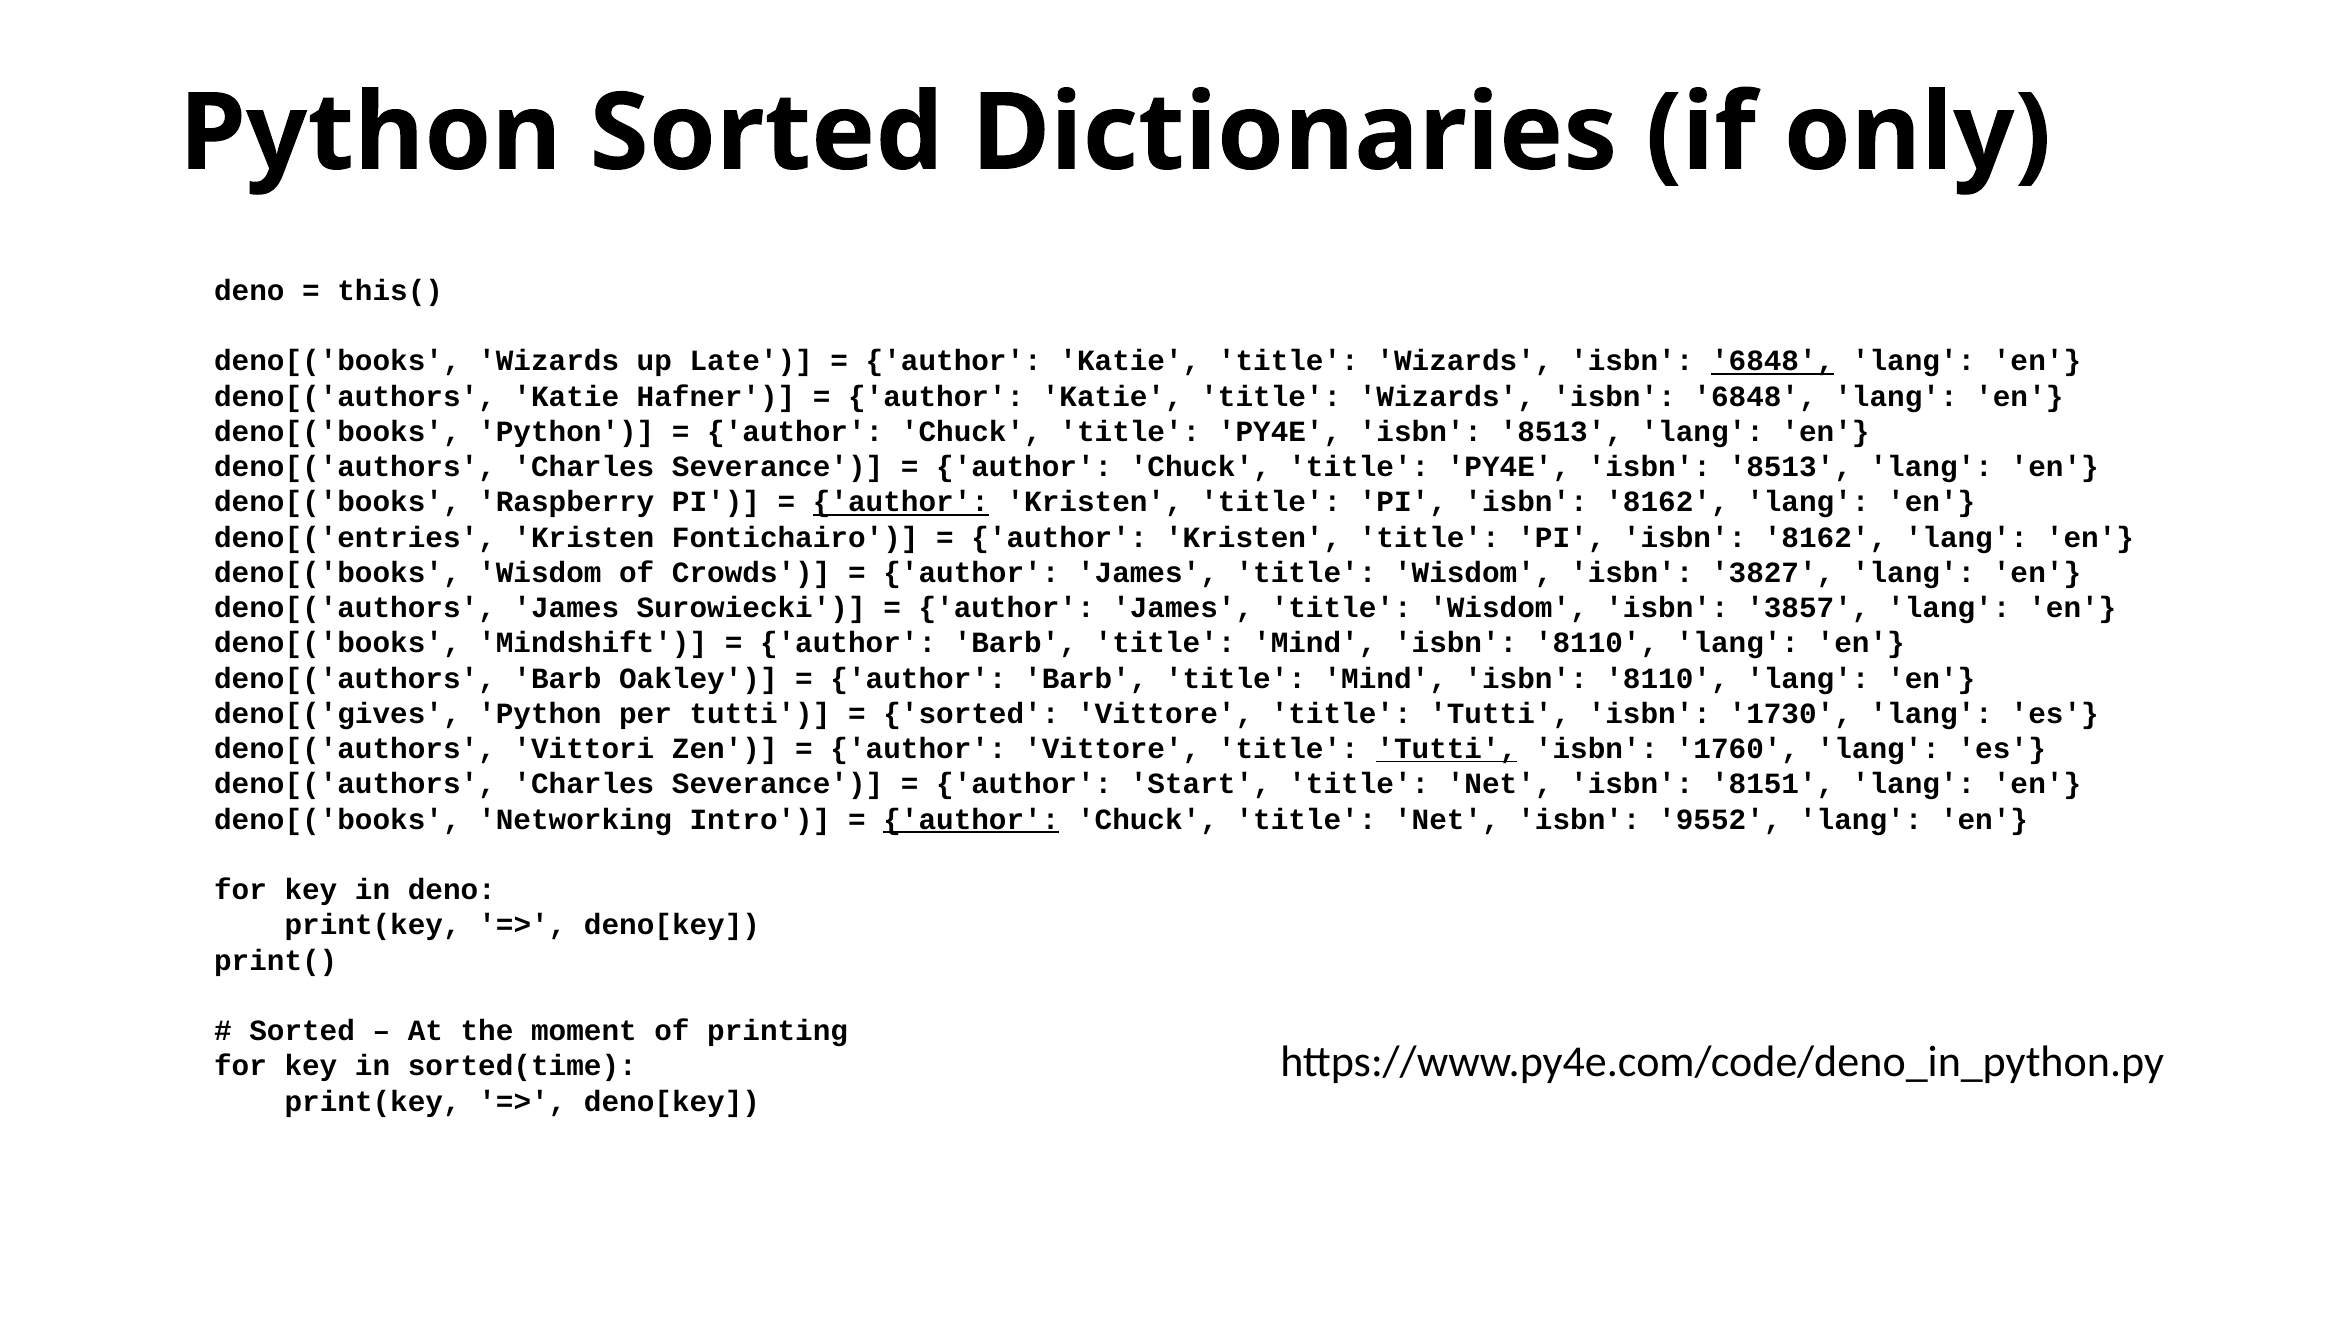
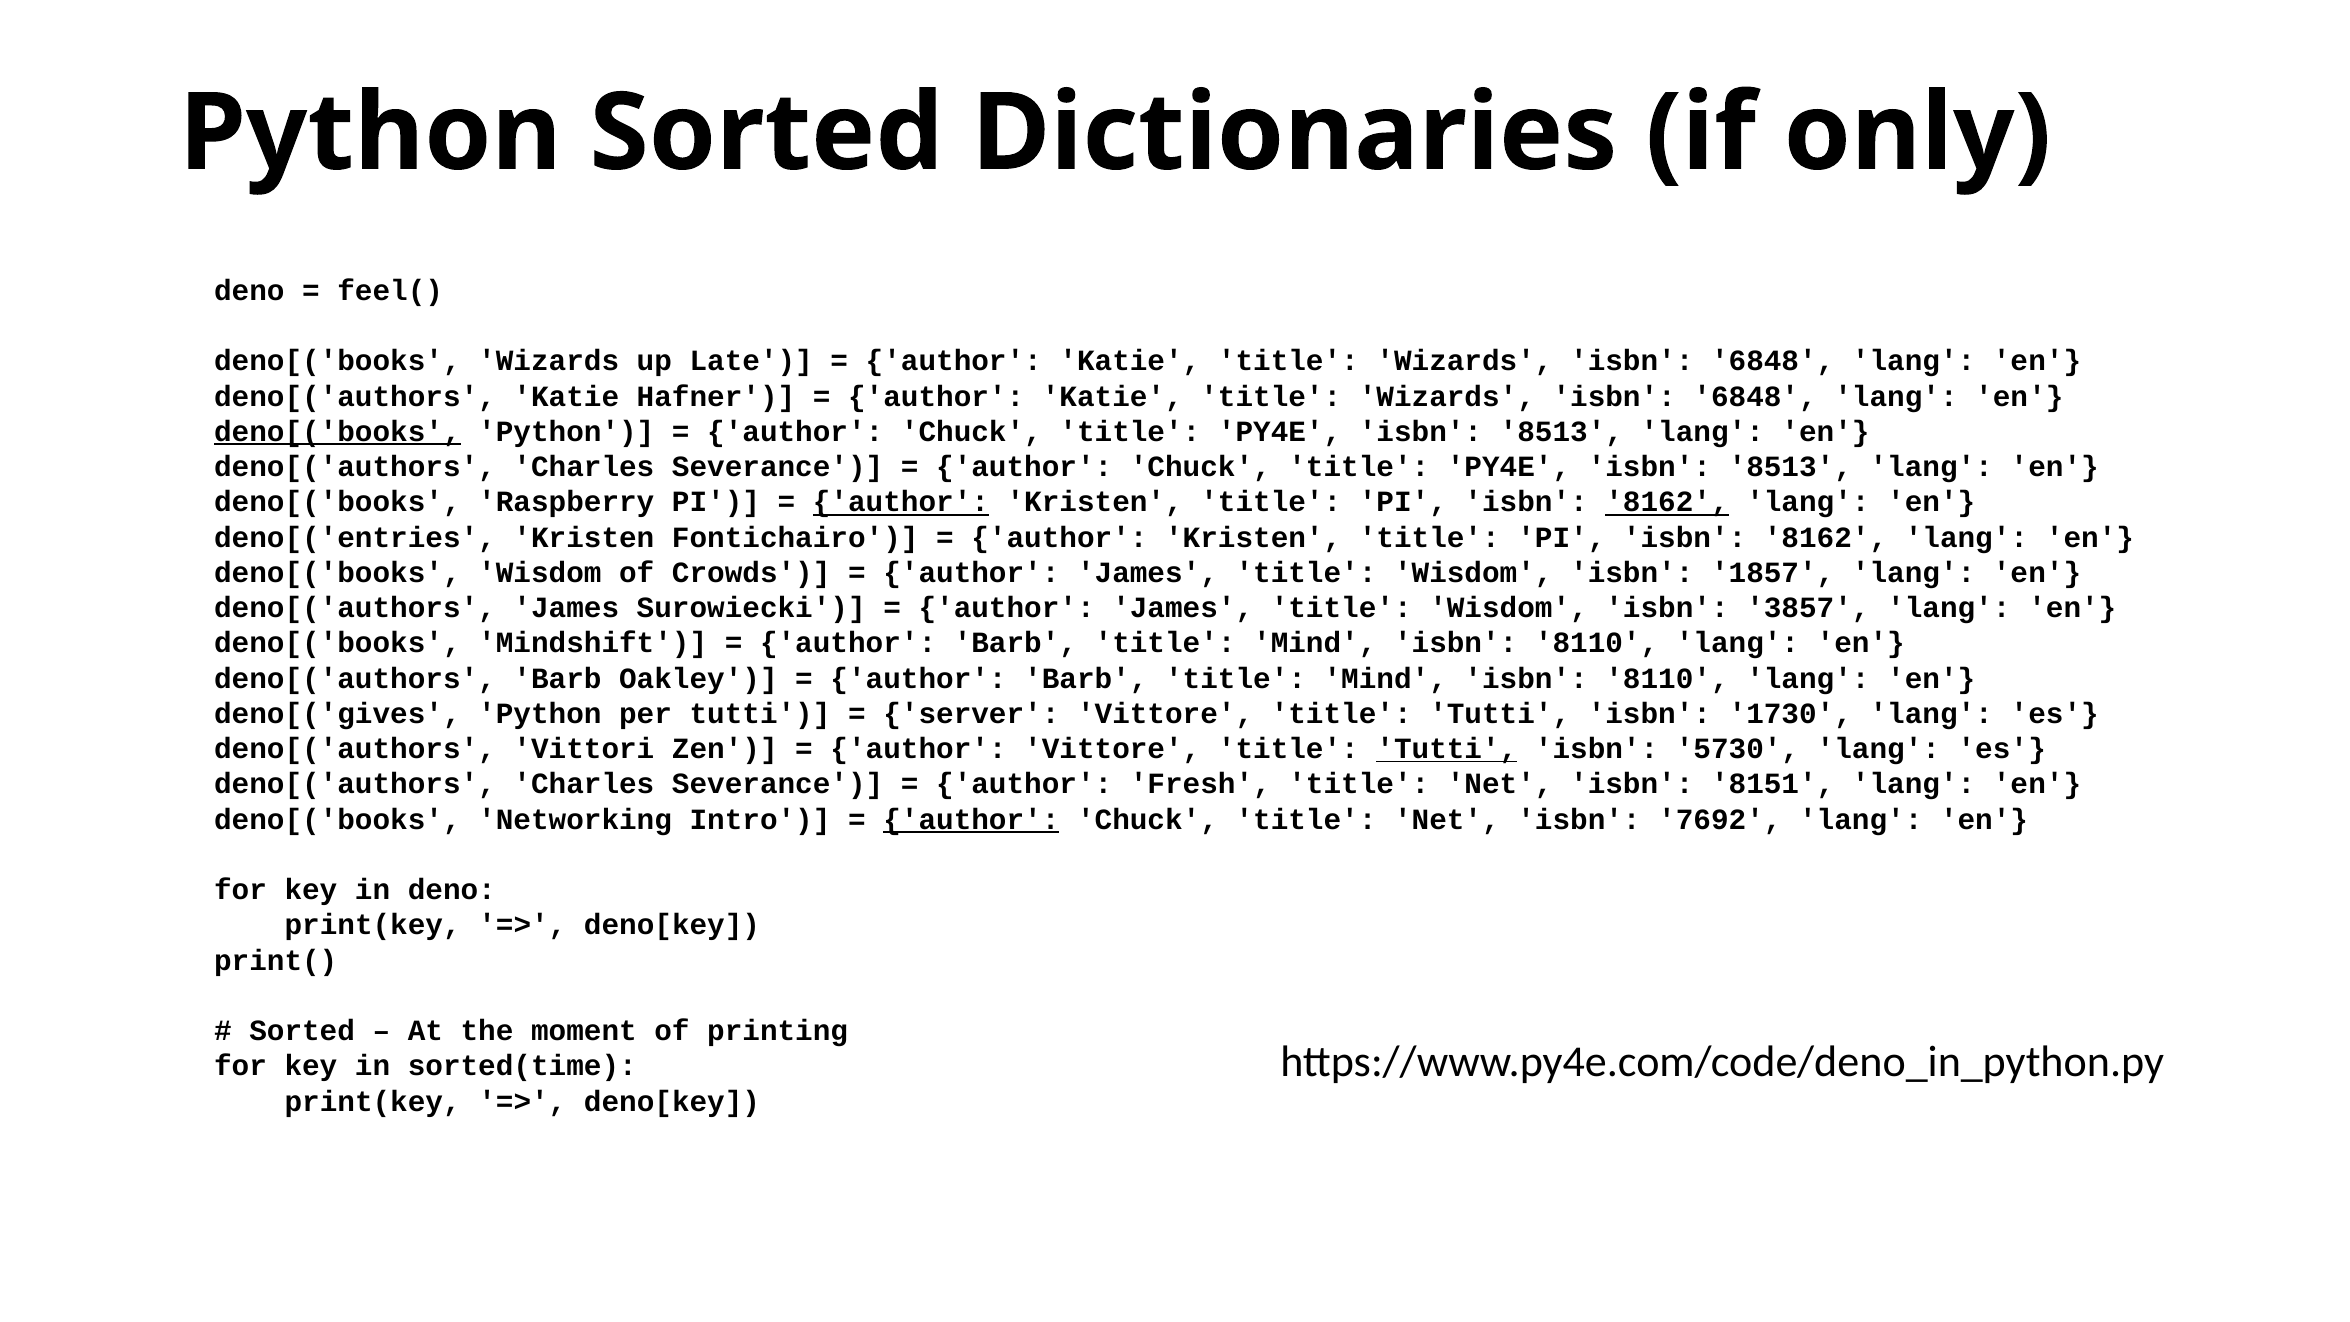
this(: this( -> feel( (390, 291)
6848 underline: present -> none (1773, 361)
deno[('books underline: none -> present (337, 432)
8162 underline: none -> present (1667, 502)
3827: 3827 -> 1857 (1773, 573)
sorted: sorted -> server (971, 714)
1760: 1760 -> 5730 (1737, 749)
Start: Start -> Fresh (1200, 784)
9552: 9552 -> 7692 (1720, 819)
